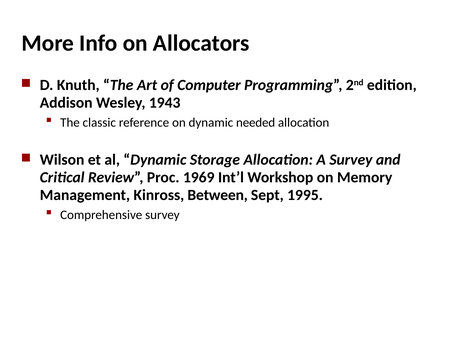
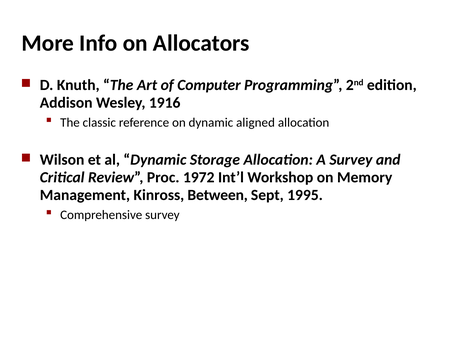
1943: 1943 -> 1916 (165, 103)
needed: needed -> aligned (256, 123)
1969: 1969 -> 1972 (199, 178)
